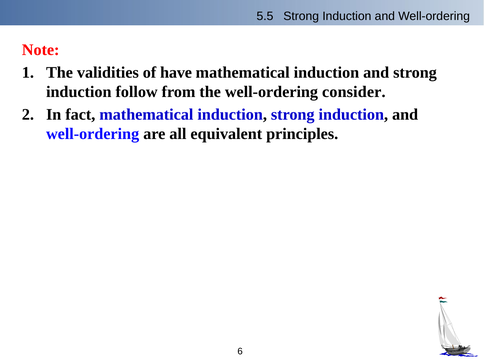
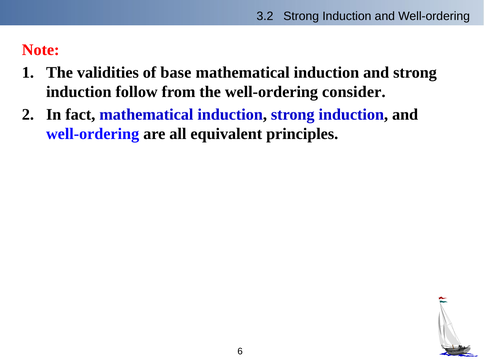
5.5: 5.5 -> 3.2 (265, 16)
have: have -> base (176, 72)
